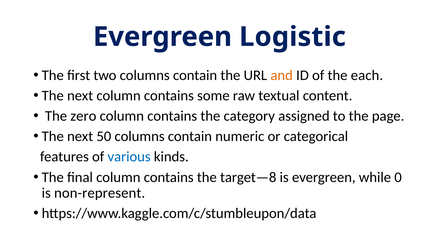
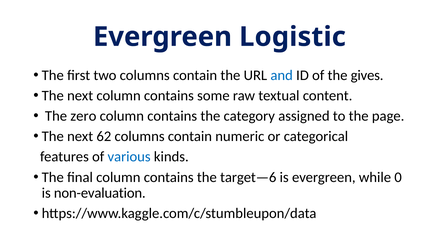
and colour: orange -> blue (282, 75)
each: each -> gives (367, 75)
50: 50 -> 62 (104, 136)
target—8: target—8 -> target—6 (248, 177)
non-represent: non-represent -> non-evaluation (100, 193)
